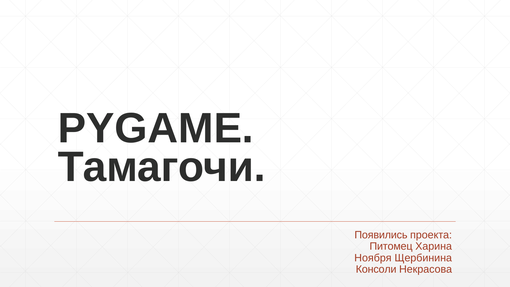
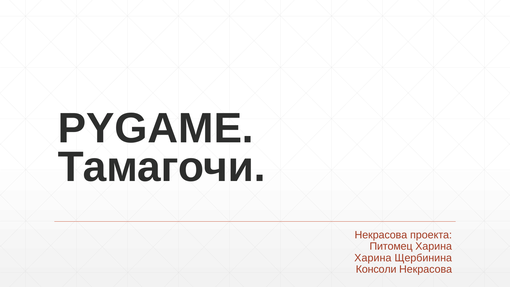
Появились: Появились -> Некрасова (381, 235)
Ноября: Ноября -> Харина (373, 258)
